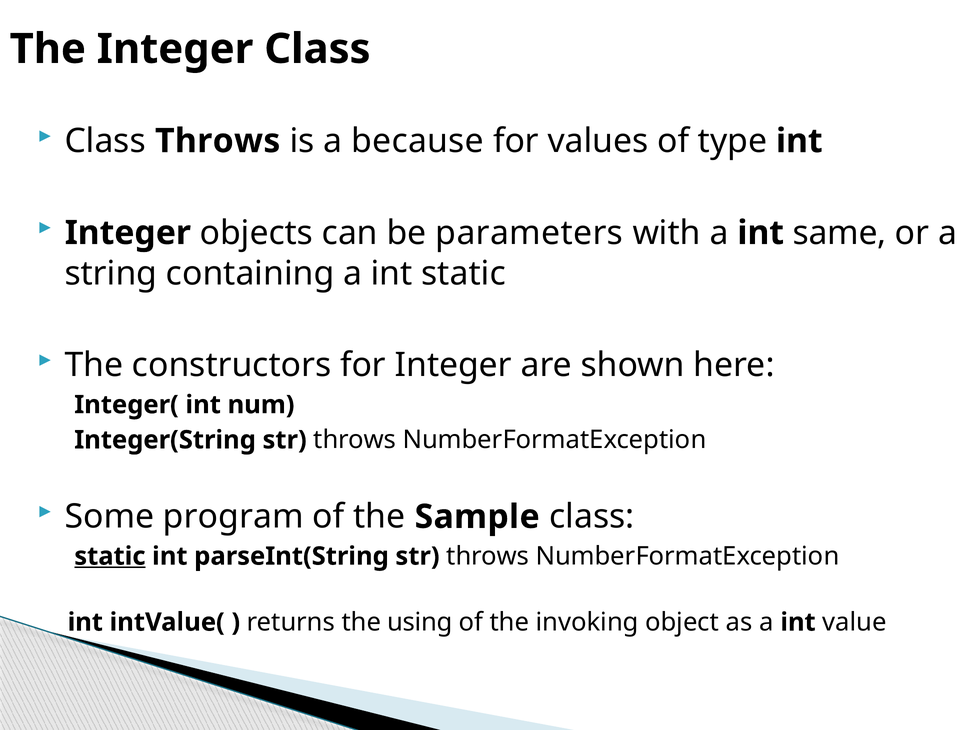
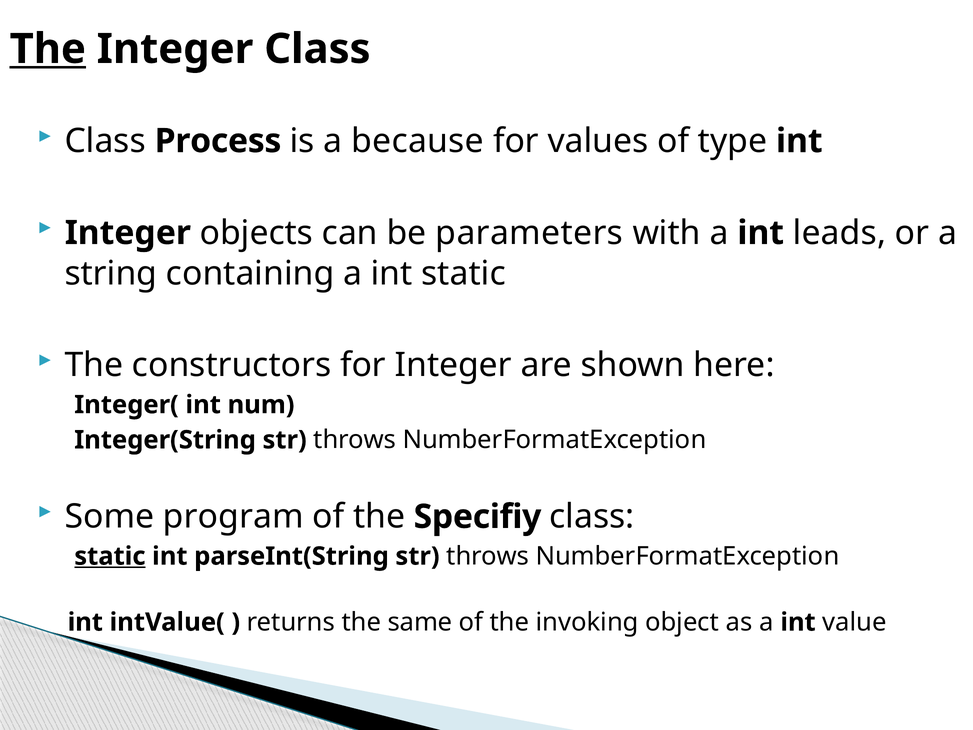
The underline: none -> present (48, 49)
Class Throws: Throws -> Process (218, 141)
same: same -> leads (839, 233)
Sample: Sample -> Specifiy (477, 517)
using: using -> same (420, 622)
